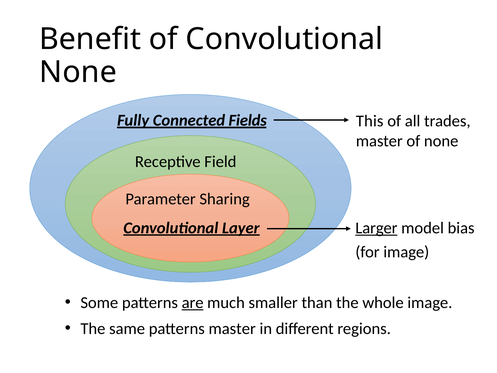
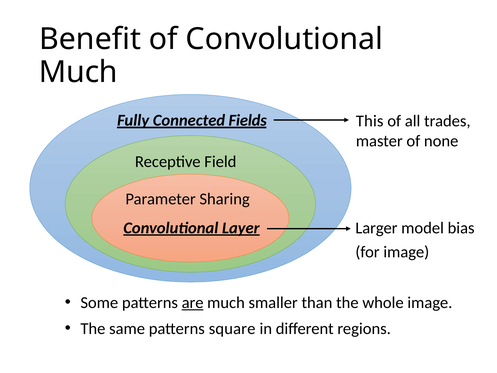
None: None -> Much (78, 72)
Larger underline: present -> none (376, 228)
patterns master: master -> square (232, 328)
